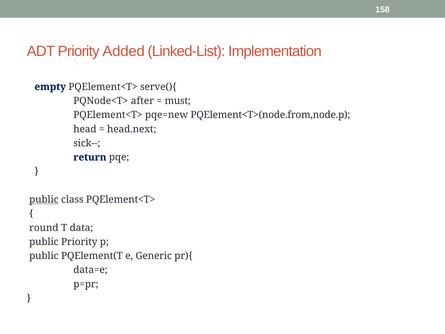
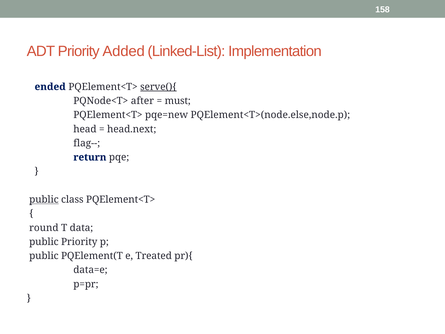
empty: empty -> ended (50, 87)
serve(){ underline: none -> present (158, 87)
PQElement<T>(node.from,node.p: PQElement<T>(node.from,node.p -> PQElement<T>(node.else,node.p (270, 115)
sick--: sick-- -> flag-- (87, 143)
Generic: Generic -> Treated (154, 256)
